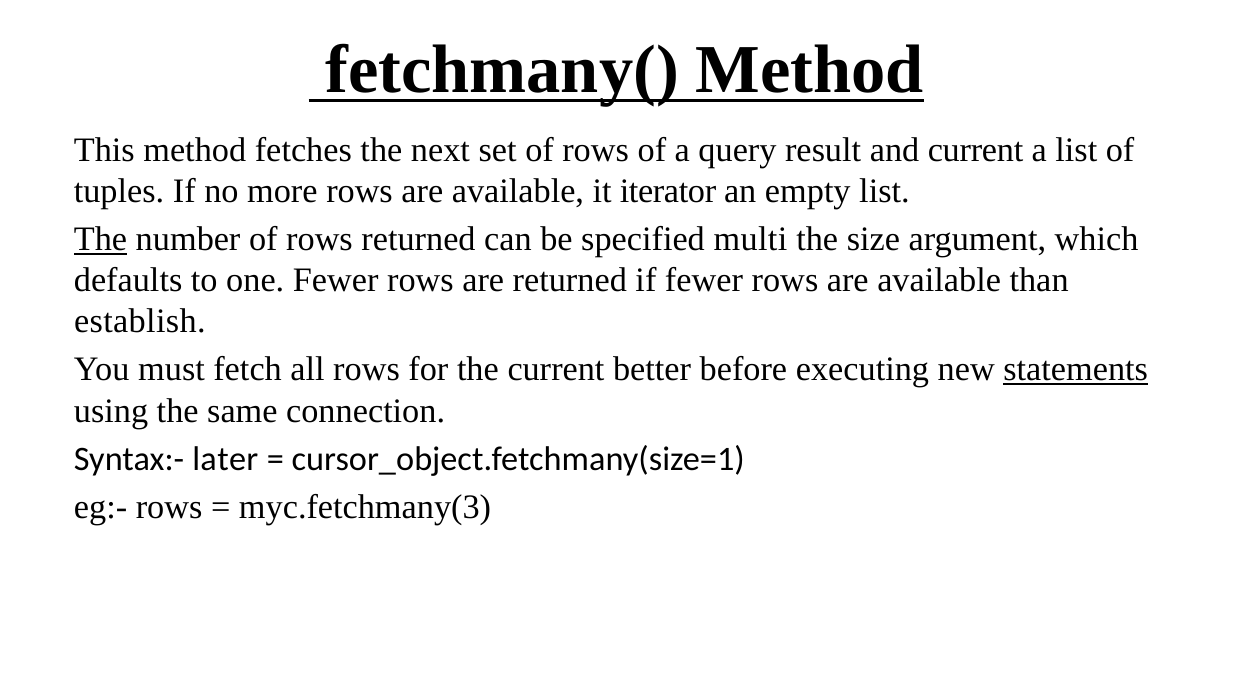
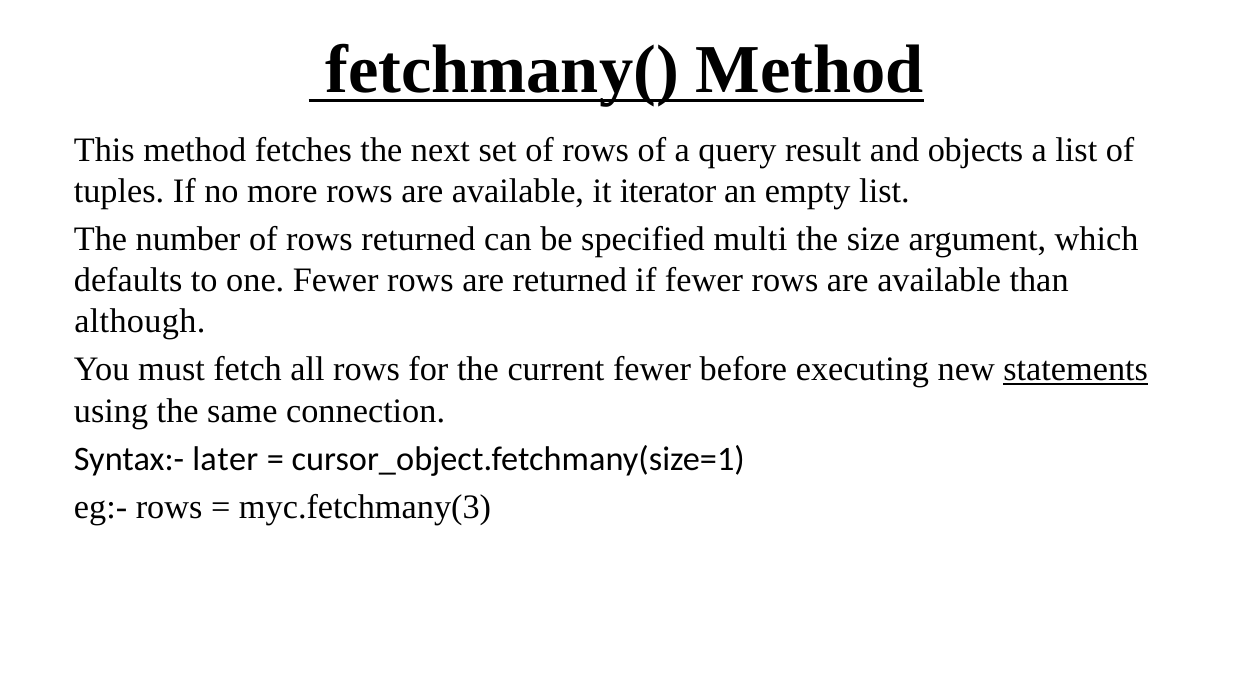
and current: current -> objects (976, 150)
The underline: present -> none (101, 239)
establish: establish -> although (140, 321)
current better: better -> fewer (652, 369)
